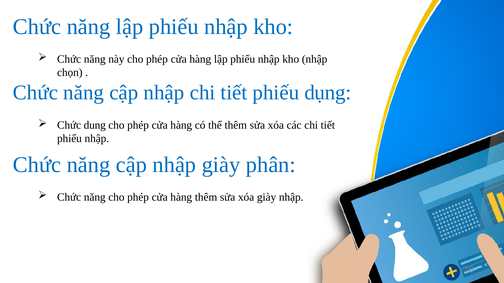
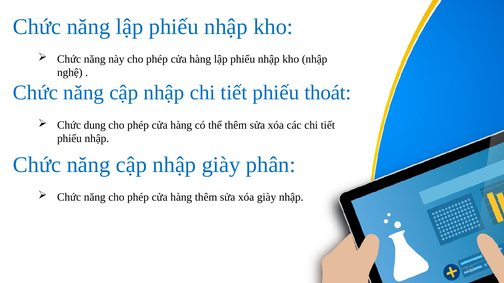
chọn: chọn -> nghệ (70, 73)
dụng: dụng -> thoát (328, 93)
